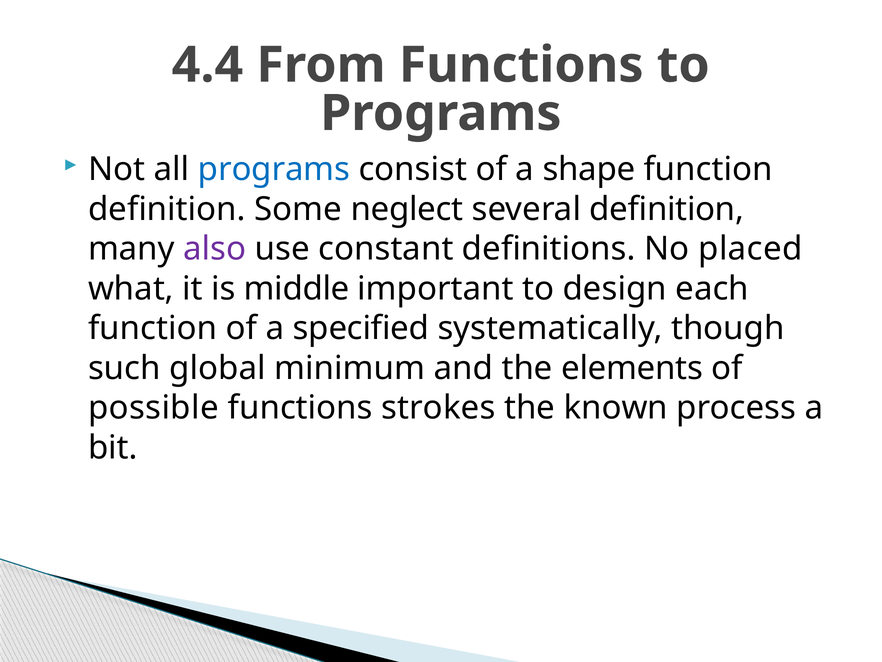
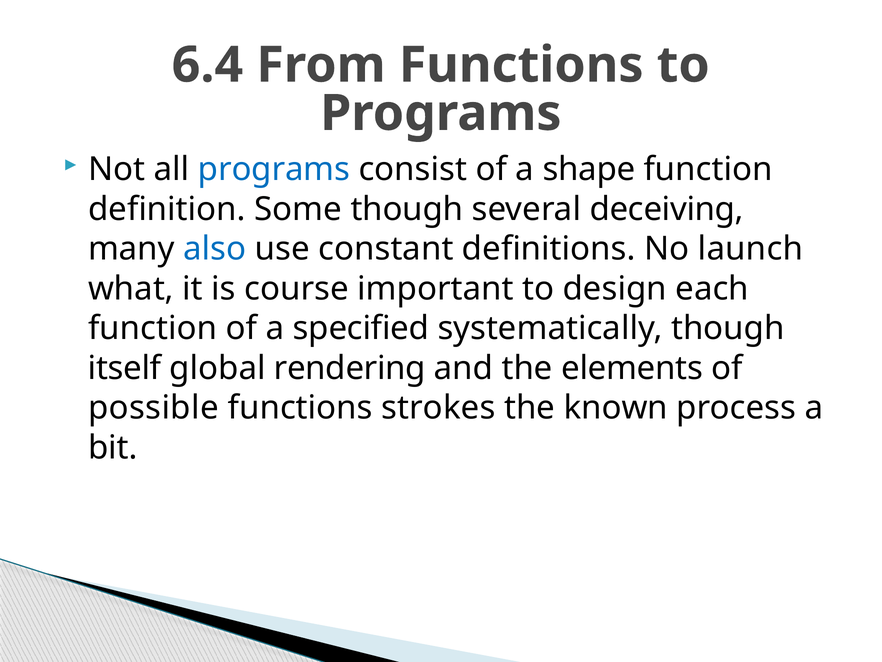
4.4: 4.4 -> 6.4 (207, 65)
Some neglect: neglect -> though (407, 209)
several definition: definition -> deceiving (667, 209)
also colour: purple -> blue (215, 249)
placed: placed -> launch (750, 249)
middle: middle -> course (297, 289)
such: such -> itself (125, 368)
minimum: minimum -> rendering (350, 368)
